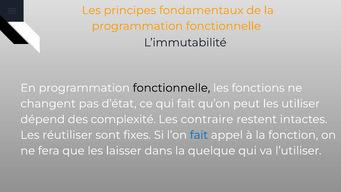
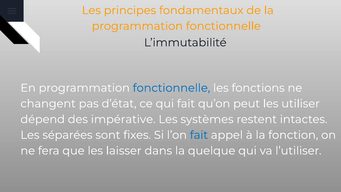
fonctionnelle colour: black -> blue (171, 88)
complexité: complexité -> impérative (123, 119)
contraire: contraire -> systèmes (207, 119)
réutiliser: réutiliser -> séparées (67, 135)
